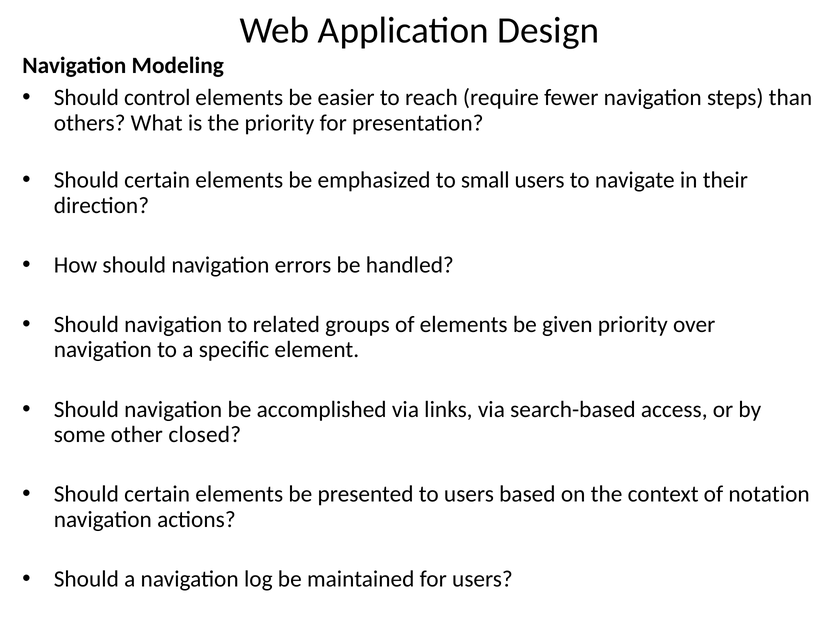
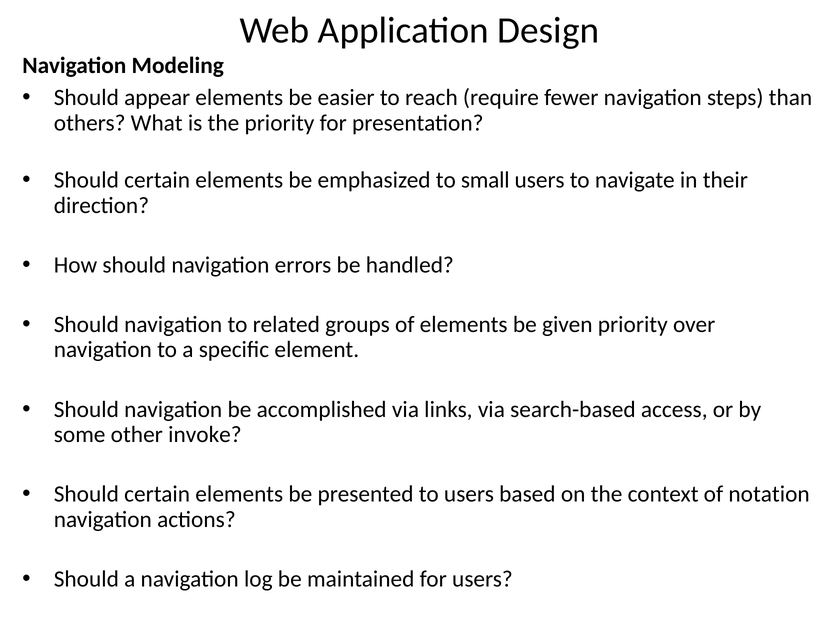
control: control -> appear (157, 98)
closed: closed -> invoke (205, 435)
